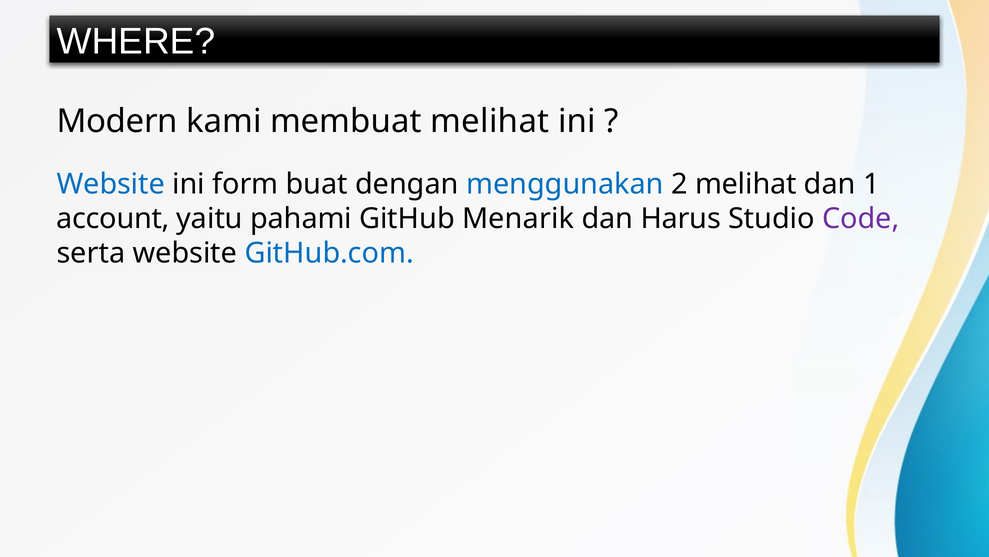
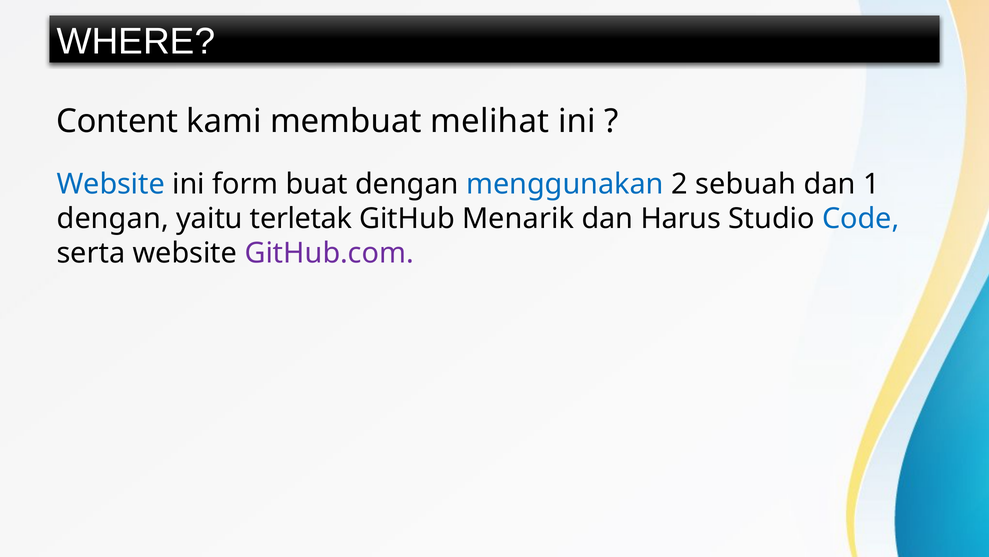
Modern: Modern -> Content (117, 121)
2 melihat: melihat -> sebuah (746, 184)
account: account -> dengan (113, 218)
pahami: pahami -> terletak (301, 218)
Code colour: purple -> blue (861, 218)
GitHub.com colour: blue -> purple (329, 253)
